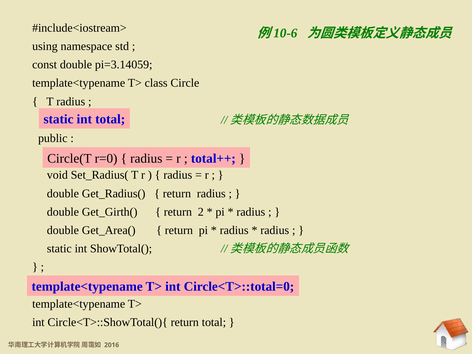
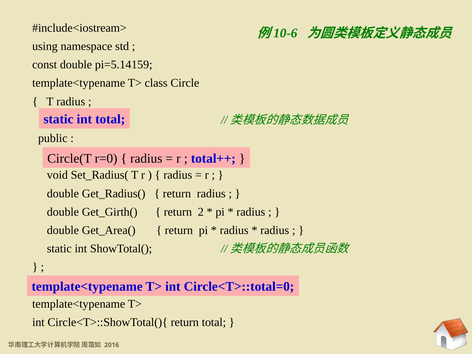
pi=3.14059: pi=3.14059 -> pi=5.14159 (124, 65)
